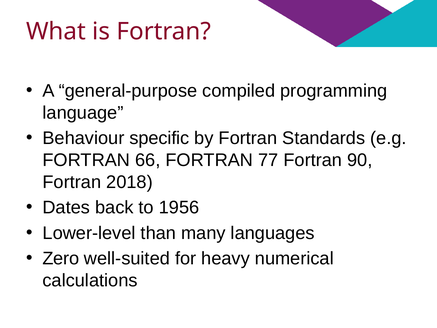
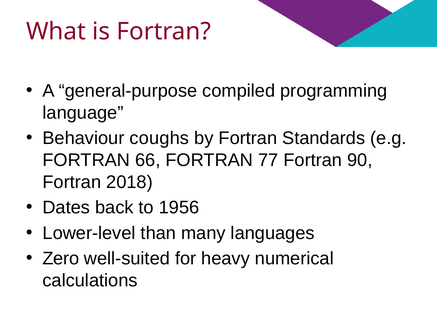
specific: specific -> coughs (159, 138)
